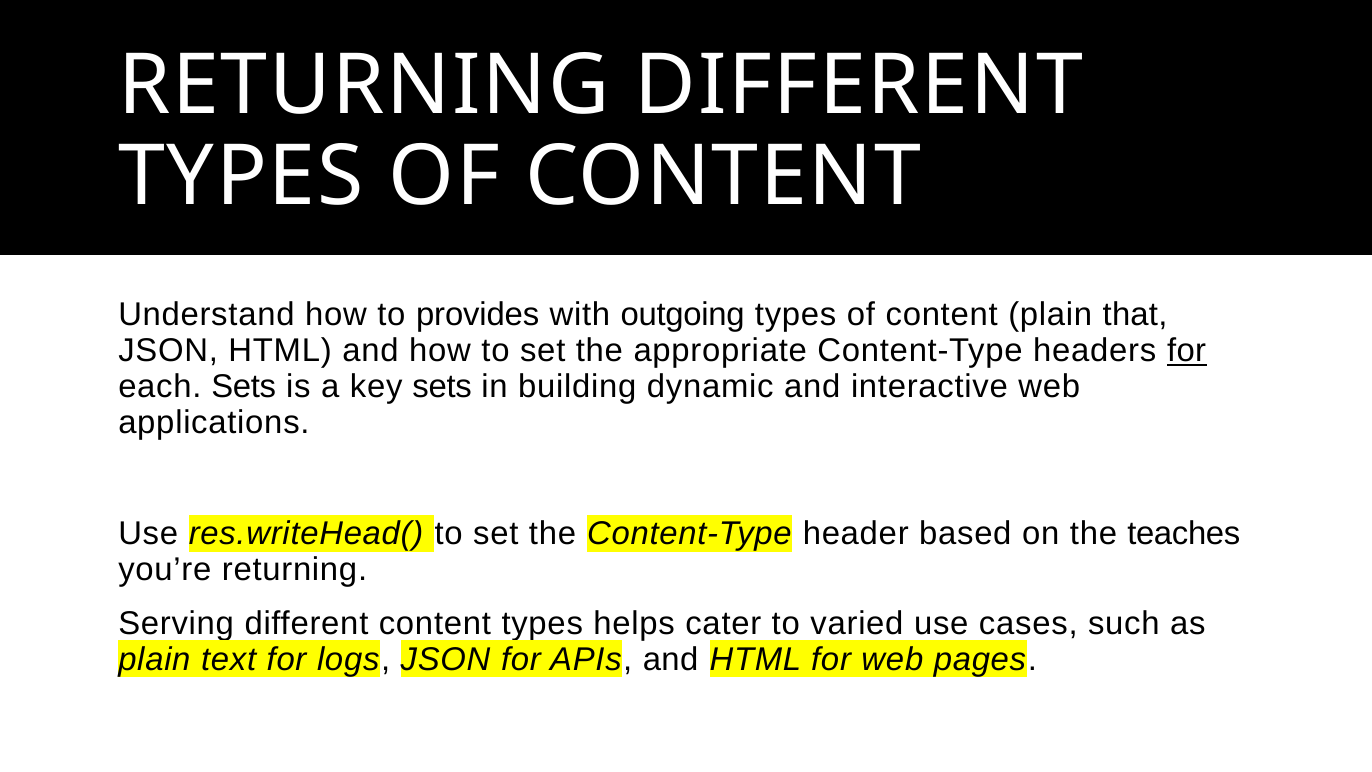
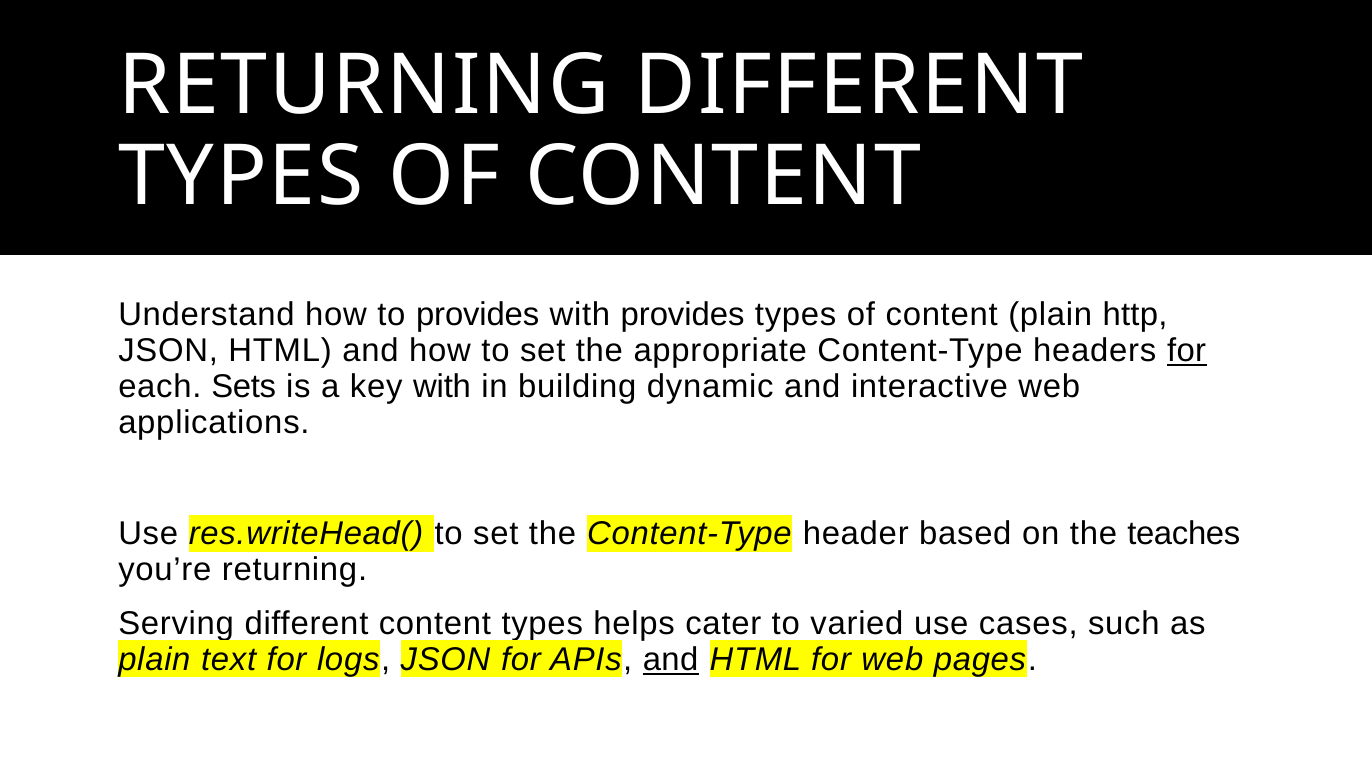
with outgoing: outgoing -> provides (683, 315)
that: that -> http (1135, 315)
key sets: sets -> with (442, 386)
and underline: none -> present (671, 659)
